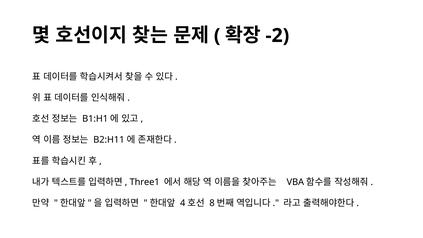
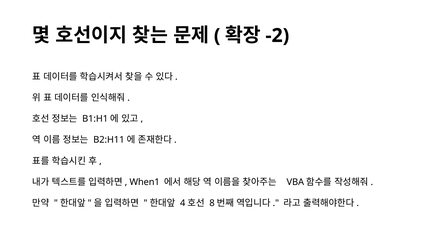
Three1: Three1 -> When1 (145, 182)
